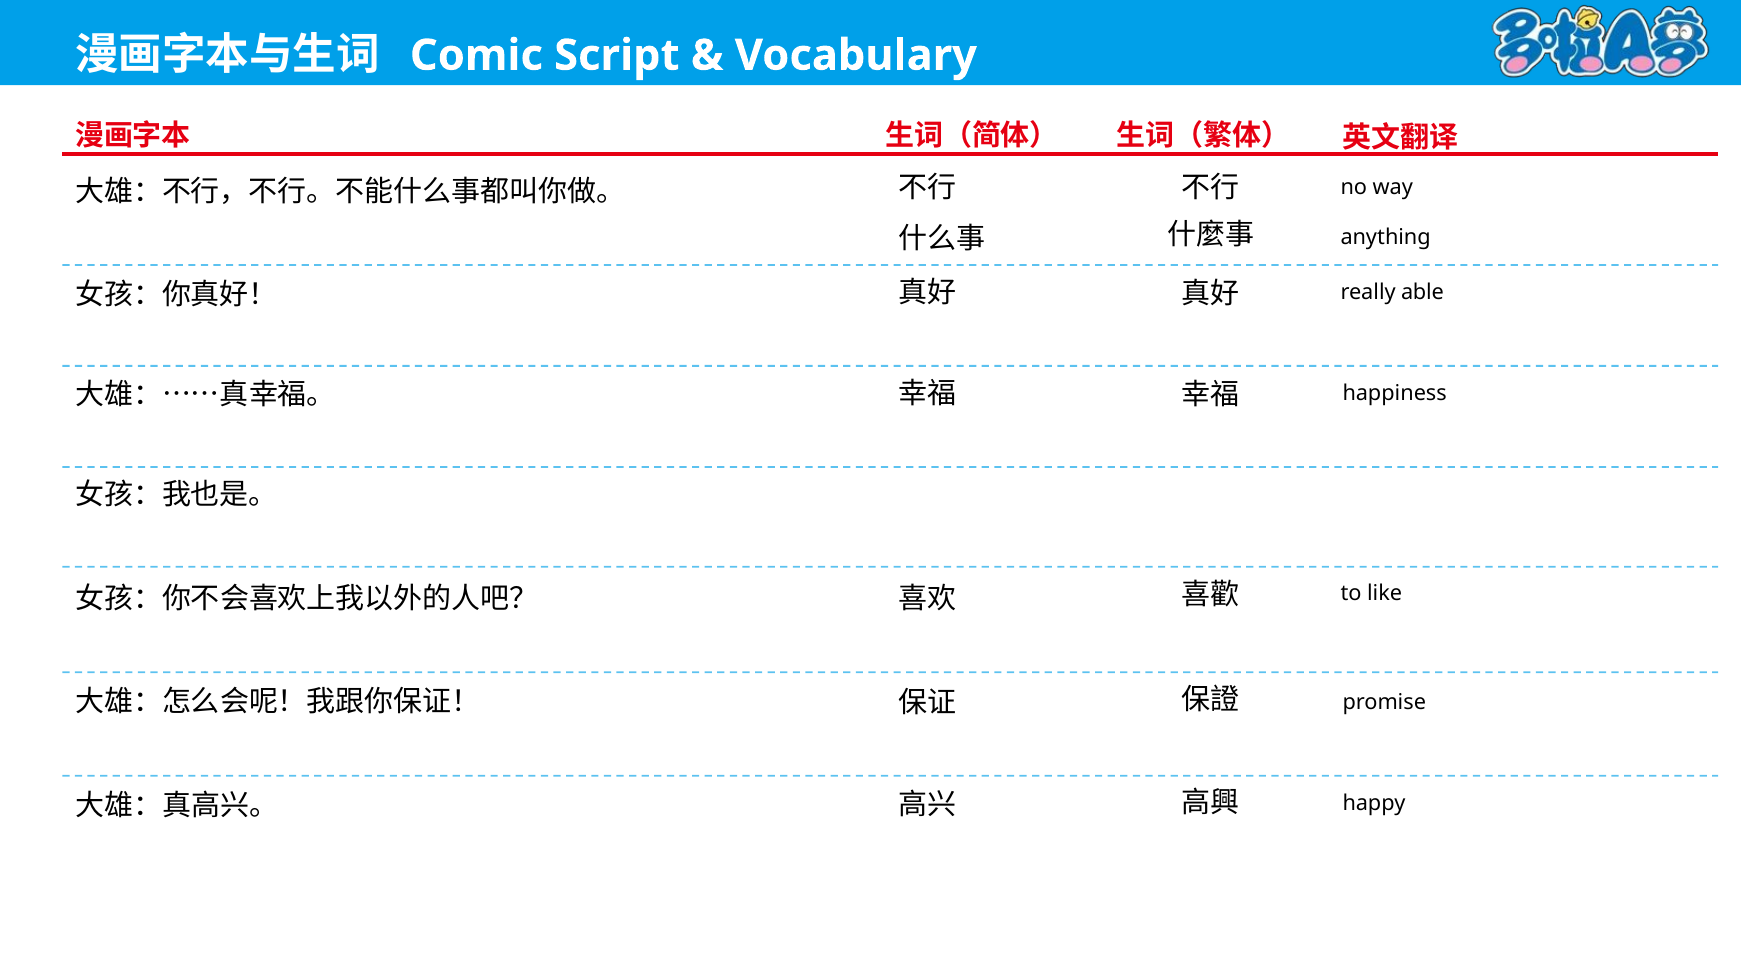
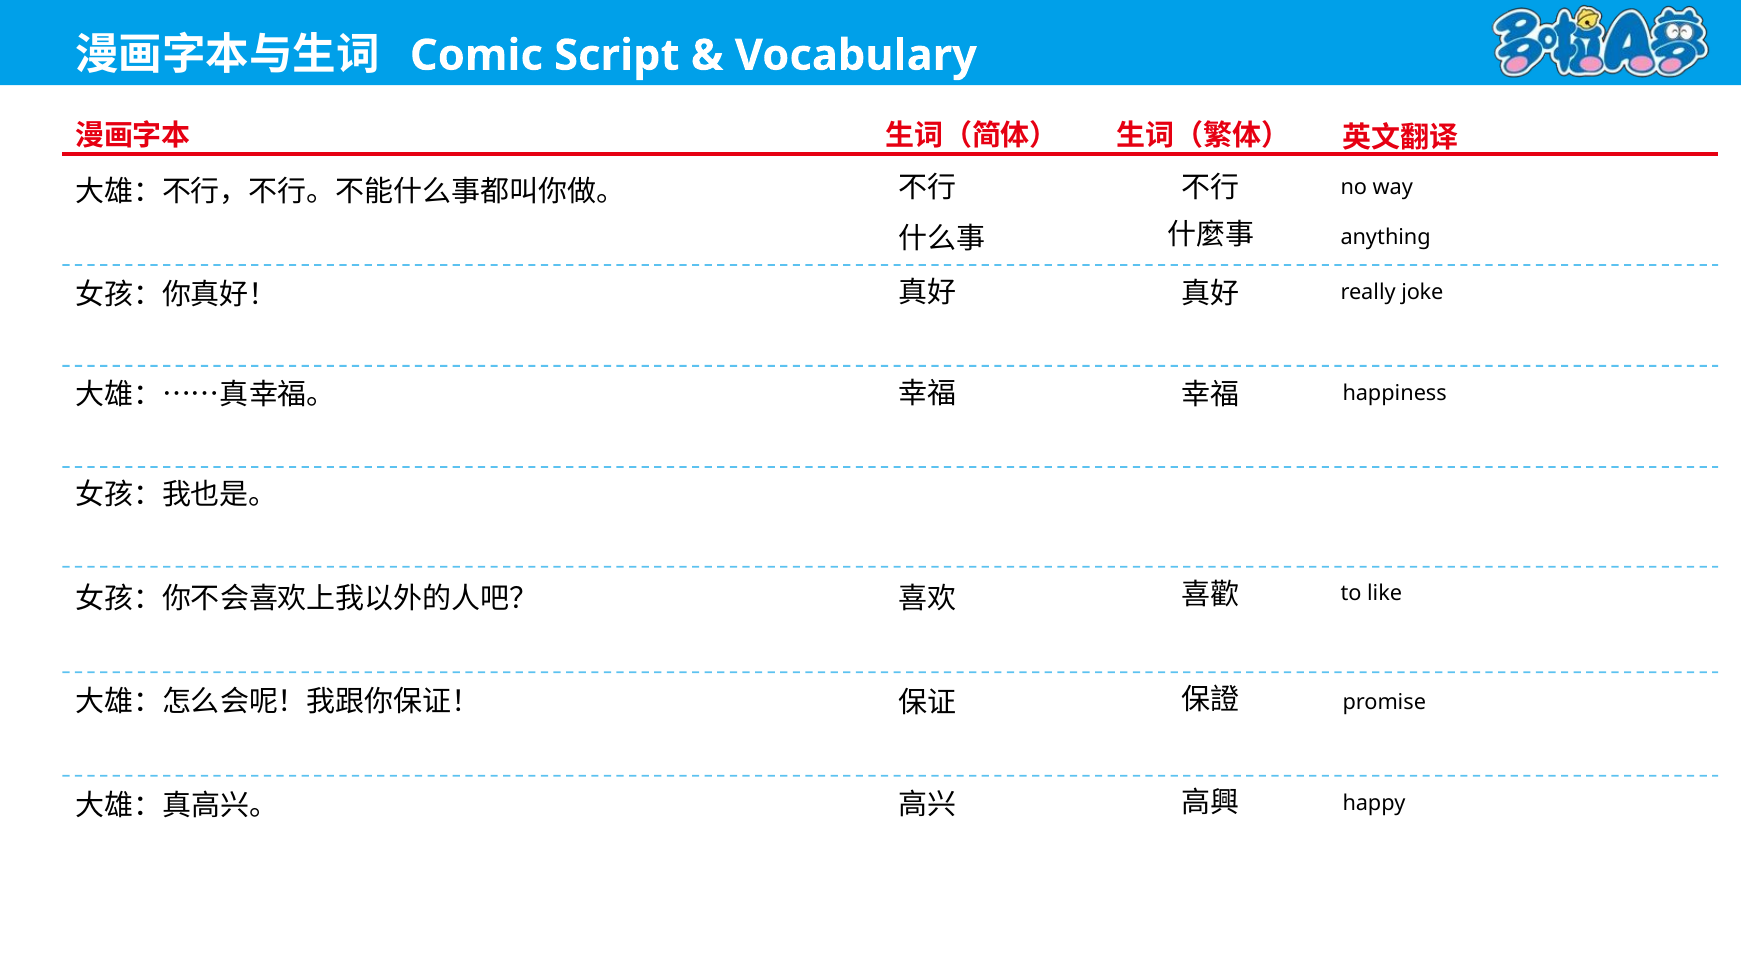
able: able -> joke (1422, 293)
